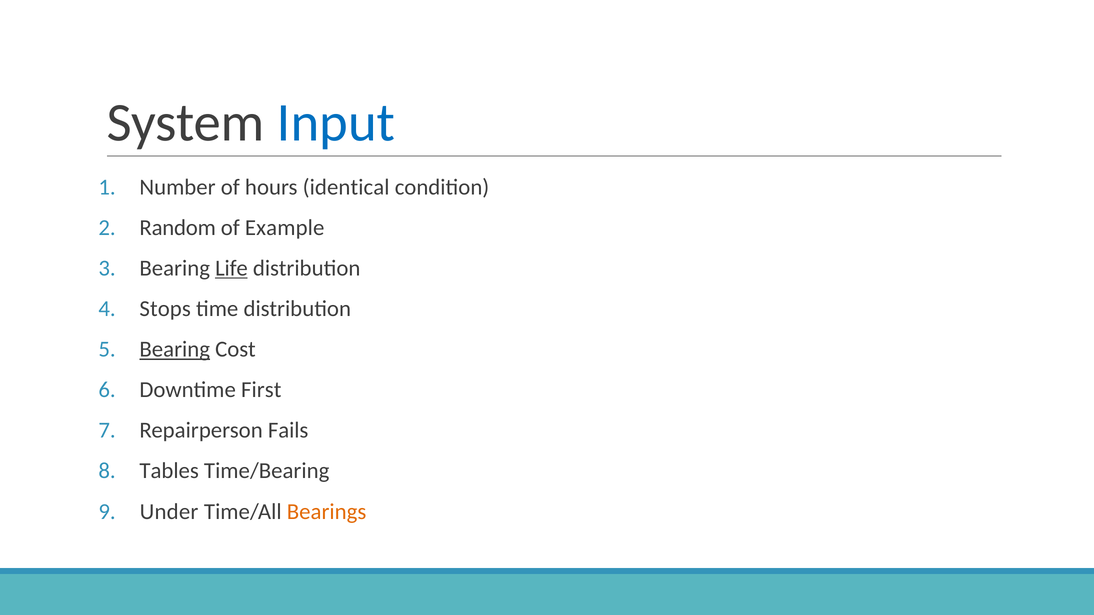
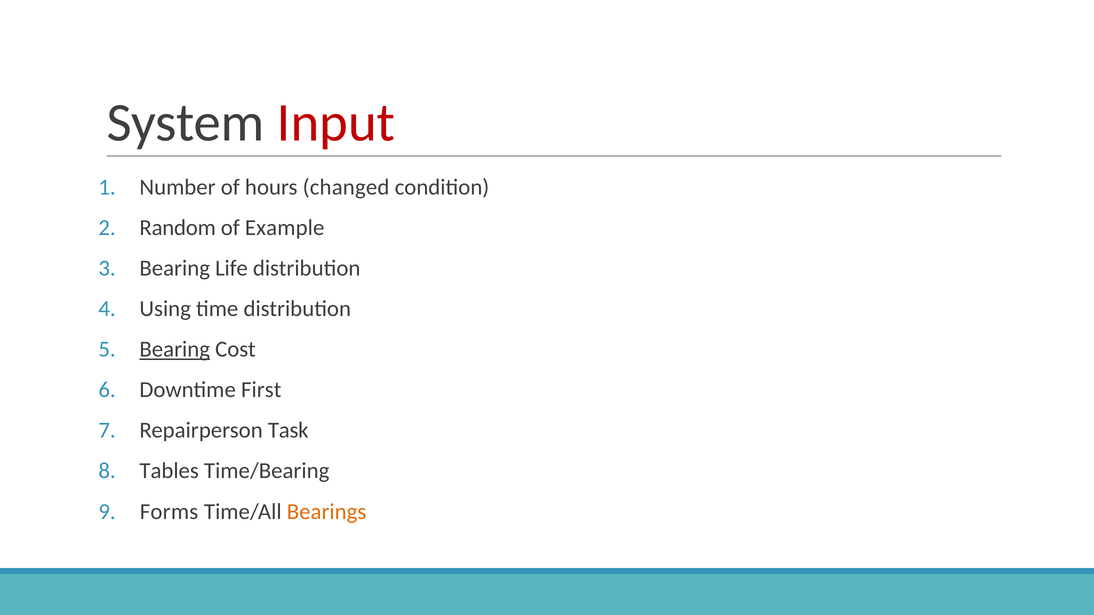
Input colour: blue -> red (336, 123)
identical: identical -> changed (346, 187)
Life underline: present -> none (231, 268)
Stops: Stops -> Using (165, 309)
Fails: Fails -> Task (288, 431)
Under: Under -> Forms (169, 512)
